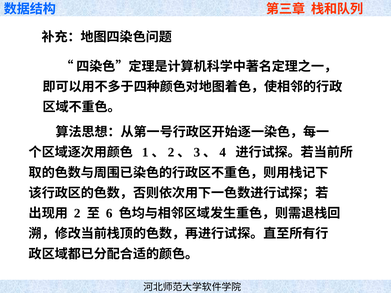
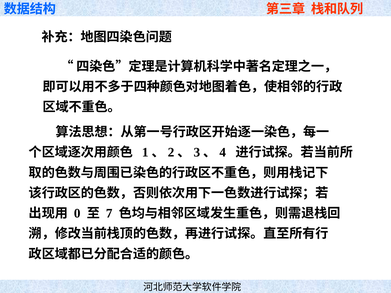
2: 2 -> 0 (77, 214)
6: 6 -> 7 (109, 214)
